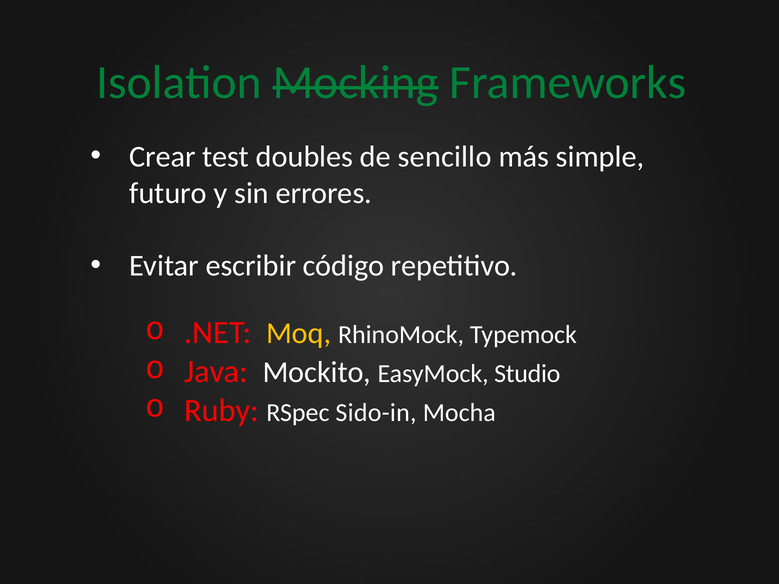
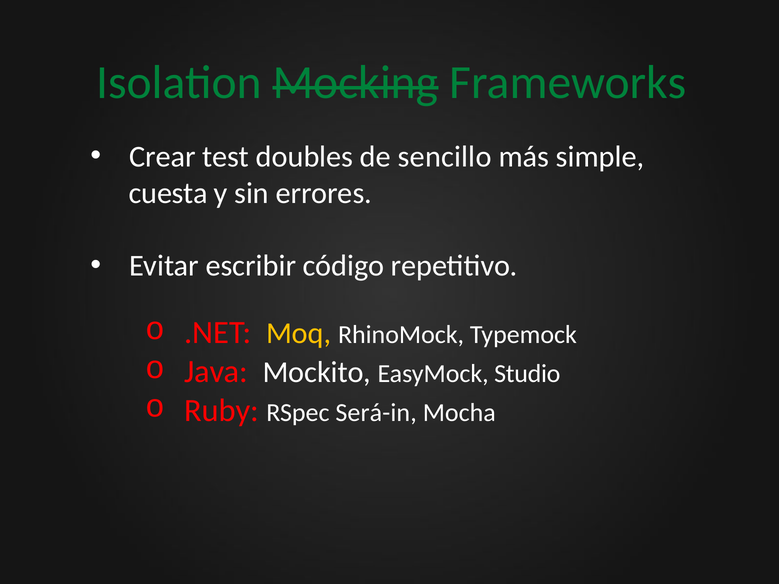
futuro: futuro -> cuesta (168, 193)
Sido-in: Sido-in -> Será-in (376, 413)
